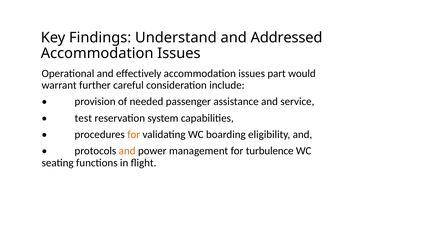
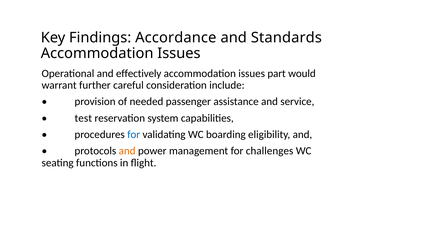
Understand: Understand -> Accordance (176, 38)
Addressed: Addressed -> Standards (286, 38)
for colour: orange -> blue (134, 135)
turbulence: turbulence -> challenges (270, 151)
